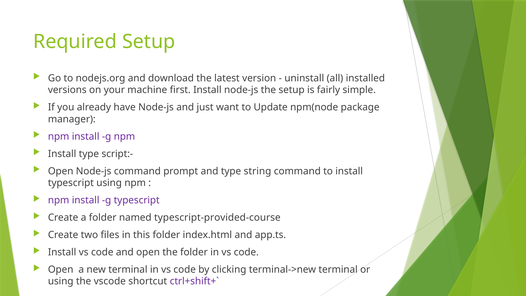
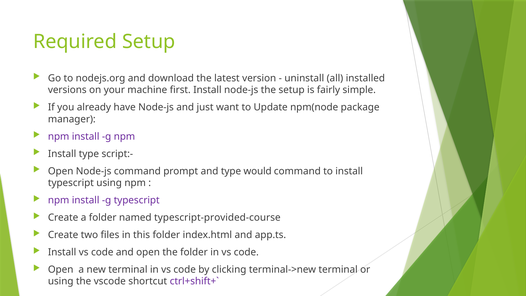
string: string -> would (258, 171)
